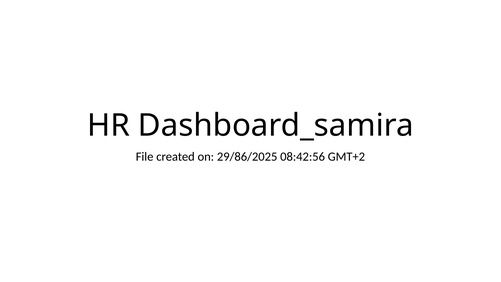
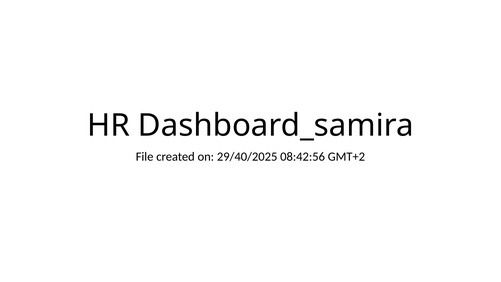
29/86/2025: 29/86/2025 -> 29/40/2025 (247, 157)
